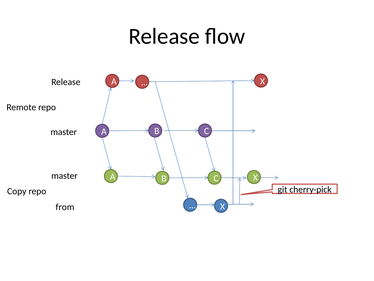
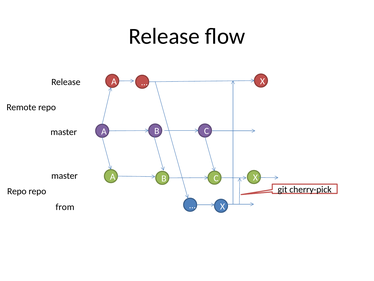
Copy: Copy -> Repo (17, 191)
